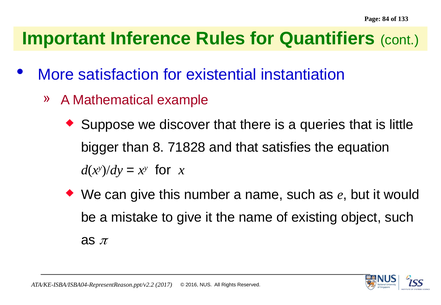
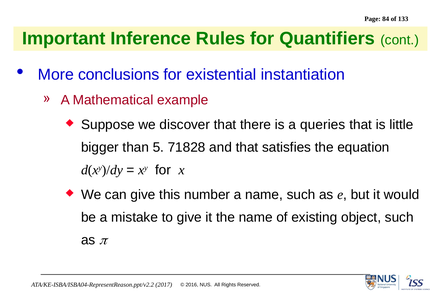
satisfaction: satisfaction -> conclusions (119, 75)
8: 8 -> 5 (158, 147)
